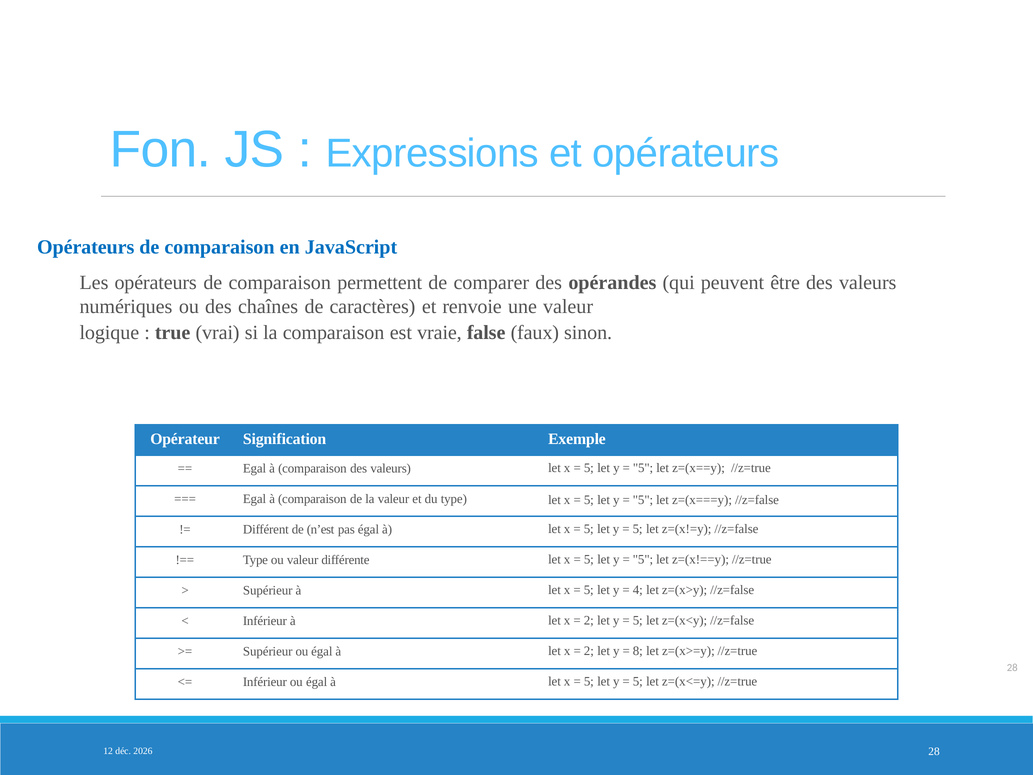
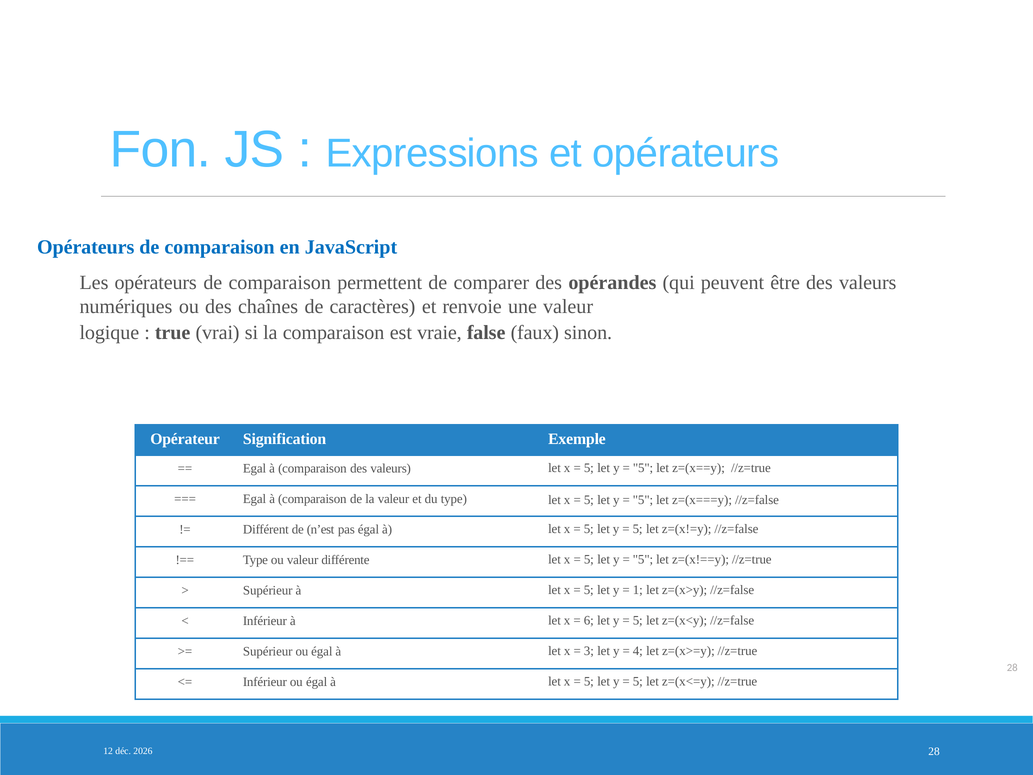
4: 4 -> 1 (638, 590)
2: 2 -> 6 (589, 620)
2: 2 -> 3 (589, 651)
8: 8 -> 4 (638, 651)
